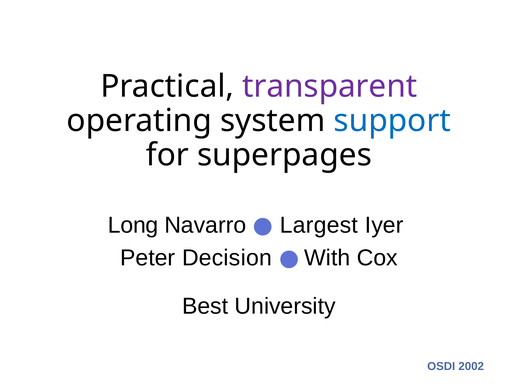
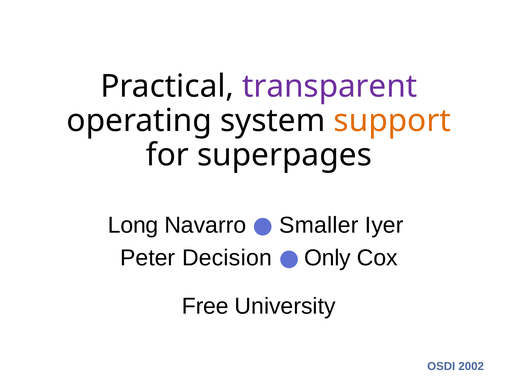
support colour: blue -> orange (392, 121)
Largest: Largest -> Smaller (319, 225)
With: With -> Only (327, 258)
Best: Best -> Free (205, 306)
